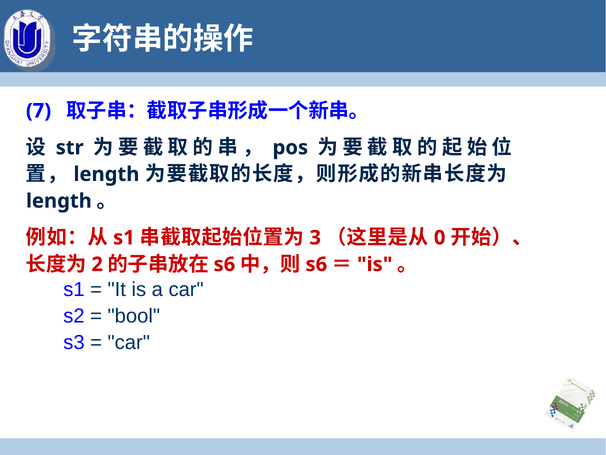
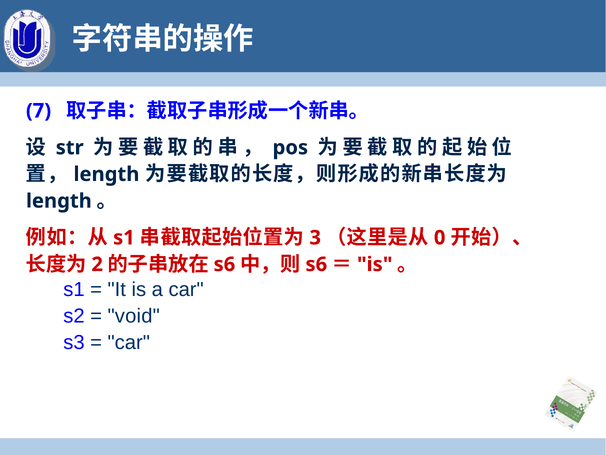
bool: bool -> void (134, 316)
